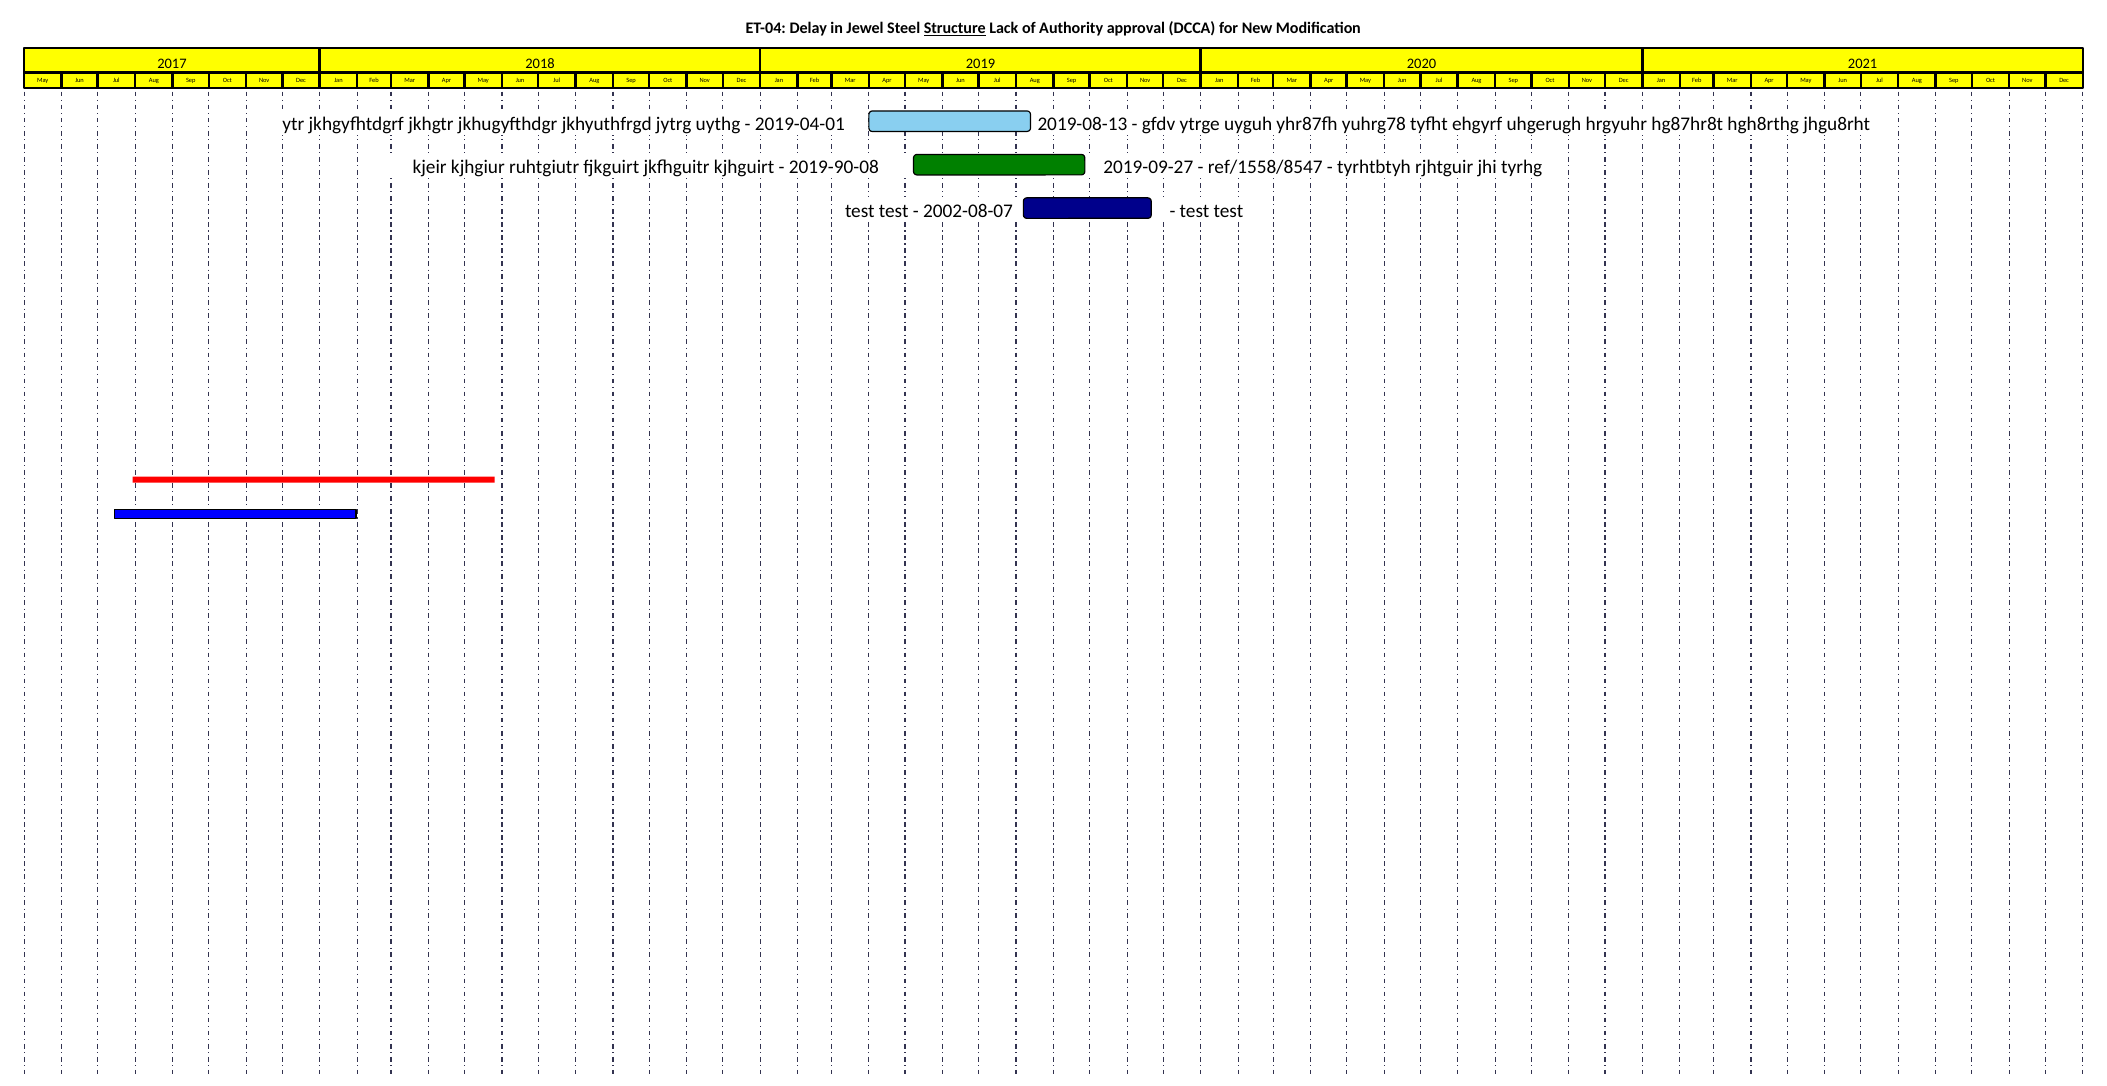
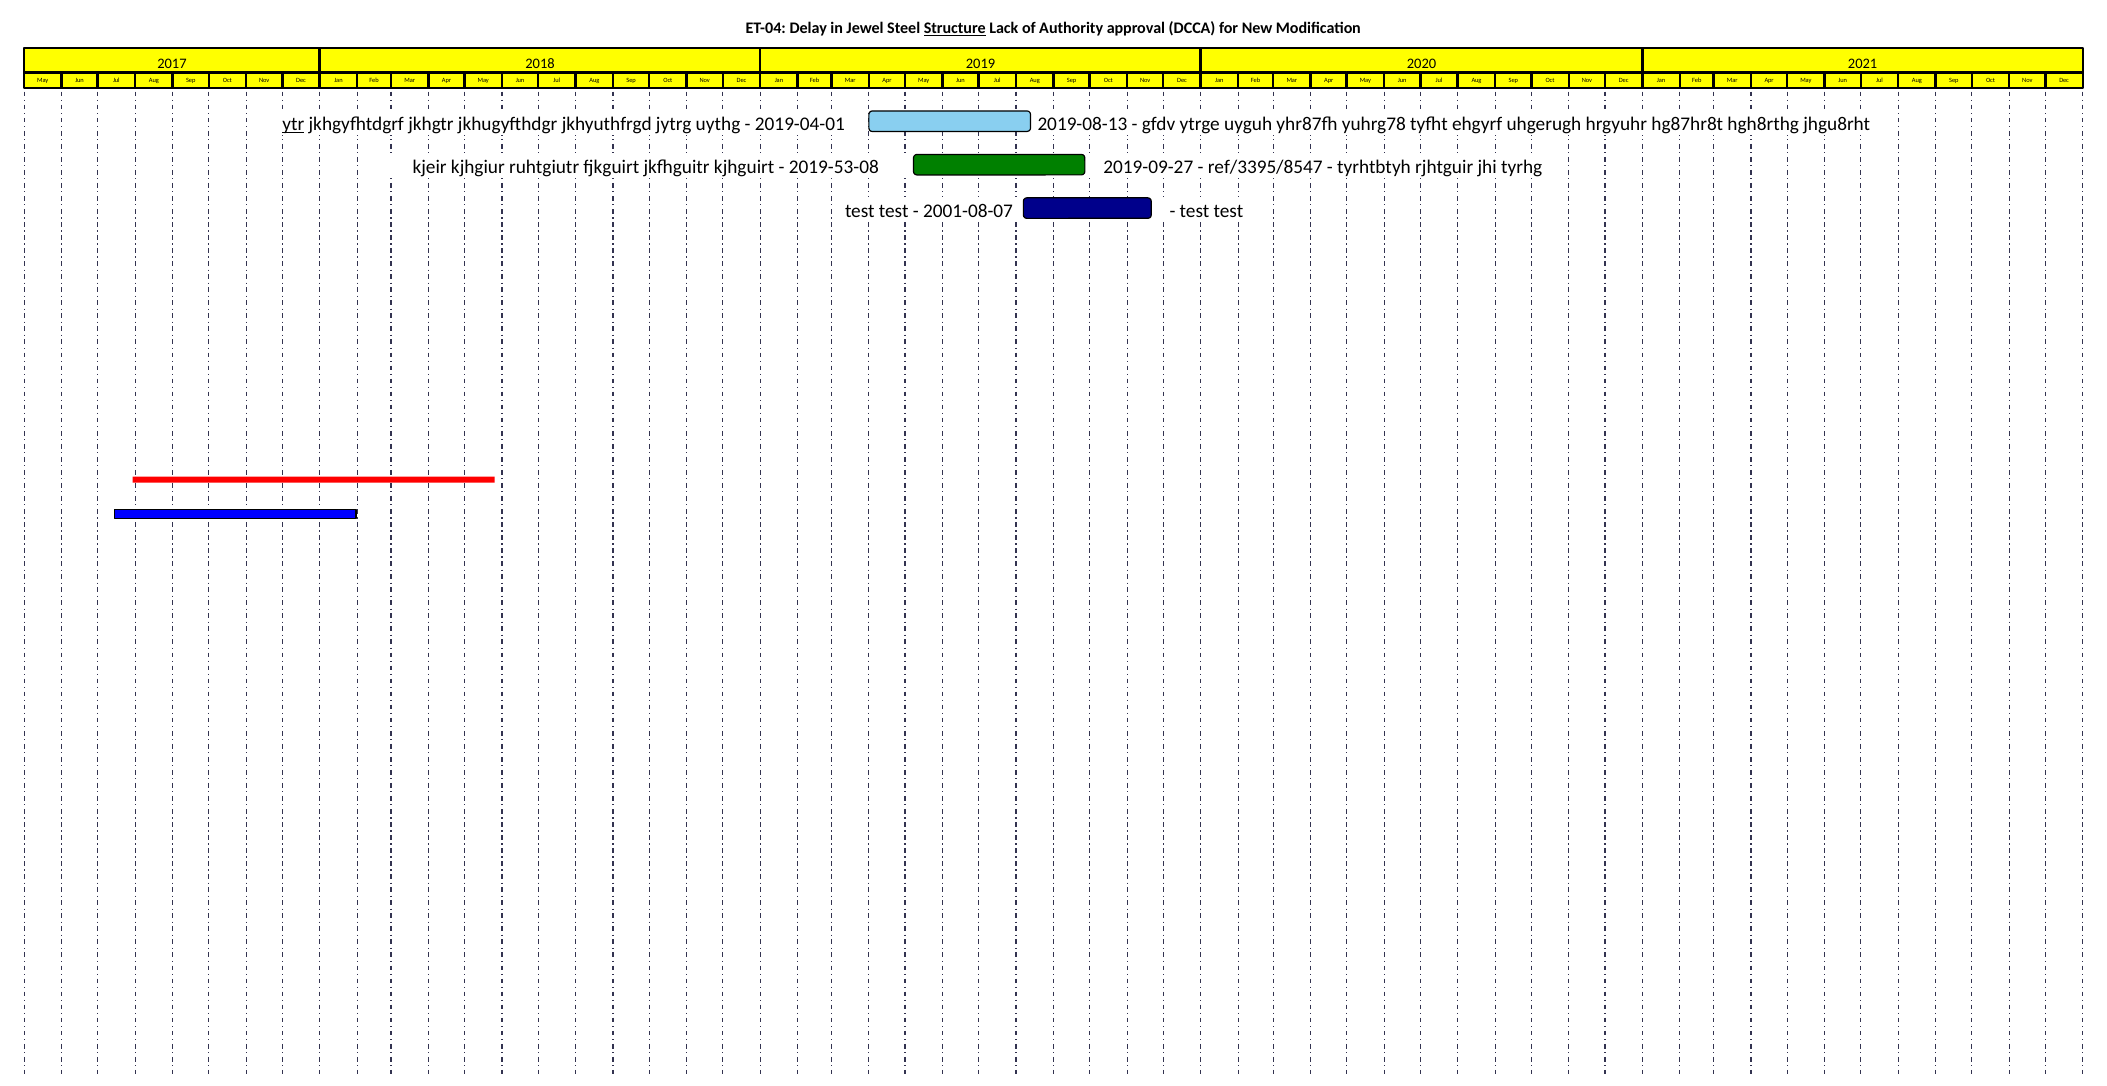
ytr underline: none -> present (293, 124)
2019-90-08: 2019-90-08 -> 2019-53-08 (834, 167)
ref/1558/8547: ref/1558/8547 -> ref/3395/8547 (1265, 167)
2002-08-07: 2002-08-07 -> 2001-08-07 (968, 211)
